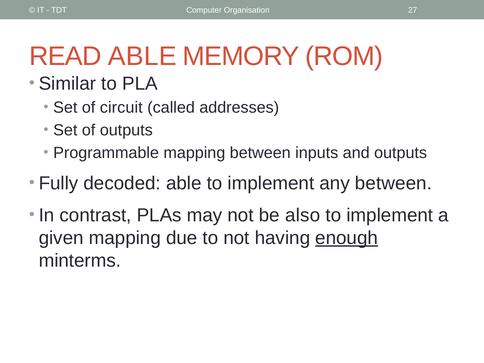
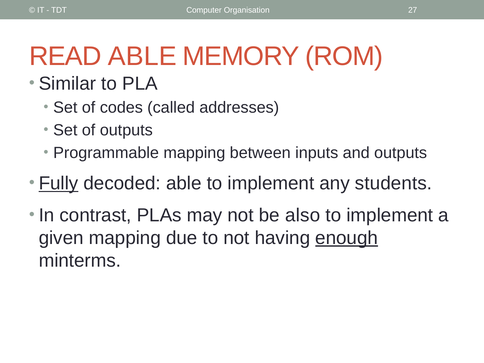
circuit: circuit -> codes (121, 108)
Fully underline: none -> present (59, 183)
any between: between -> students (394, 183)
